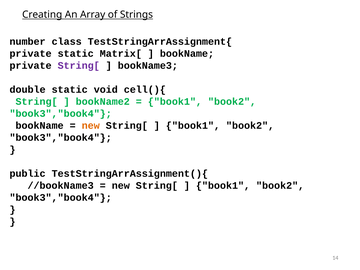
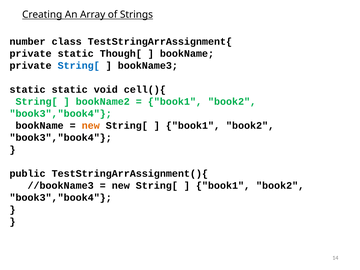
Matrix[: Matrix[ -> Though[ (121, 53)
String[ colour: purple -> blue (79, 65)
double: double -> static (28, 89)
